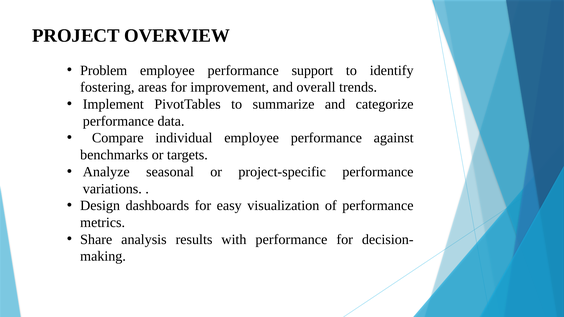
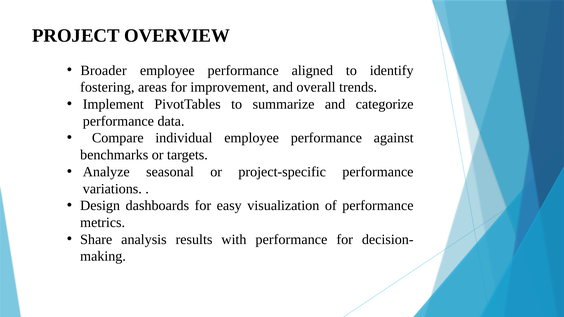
Problem: Problem -> Broader (104, 70)
support: support -> aligned (312, 70)
